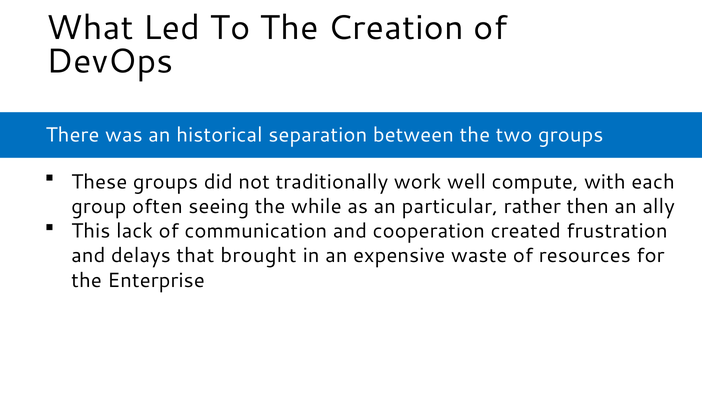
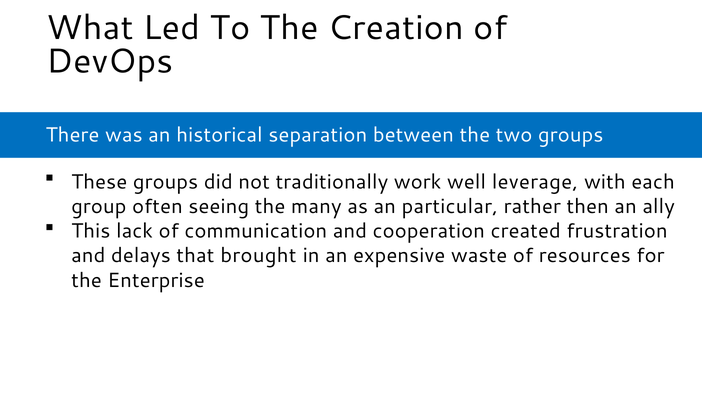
compute: compute -> leverage (535, 182)
while: while -> many (316, 206)
